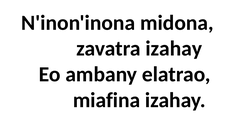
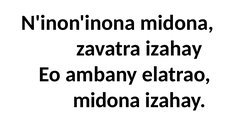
miafina: miafina -> midona (107, 100)
